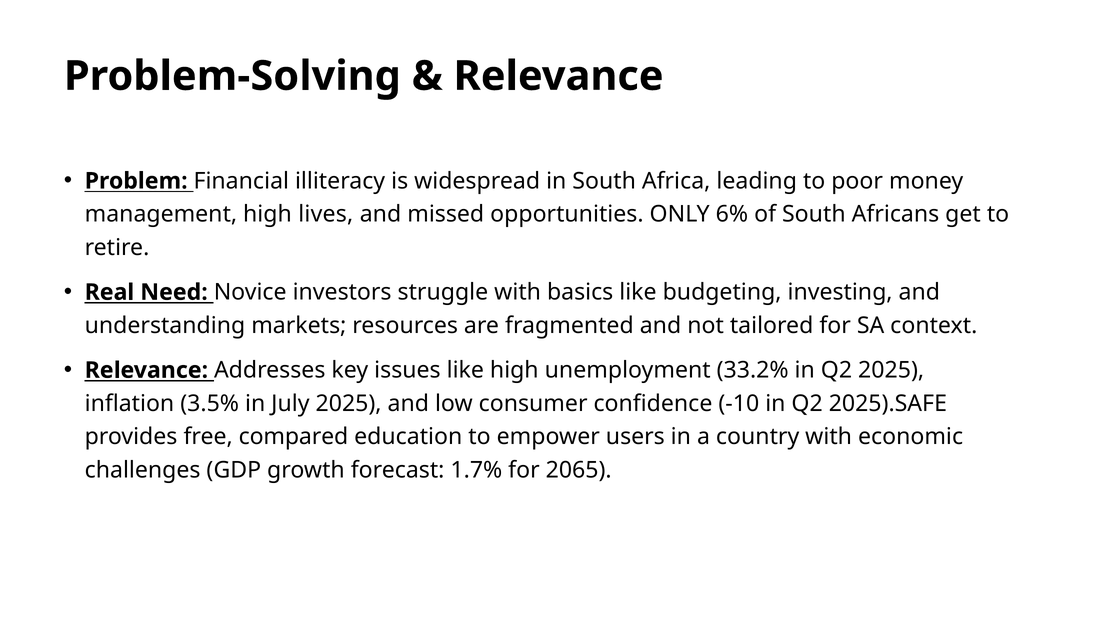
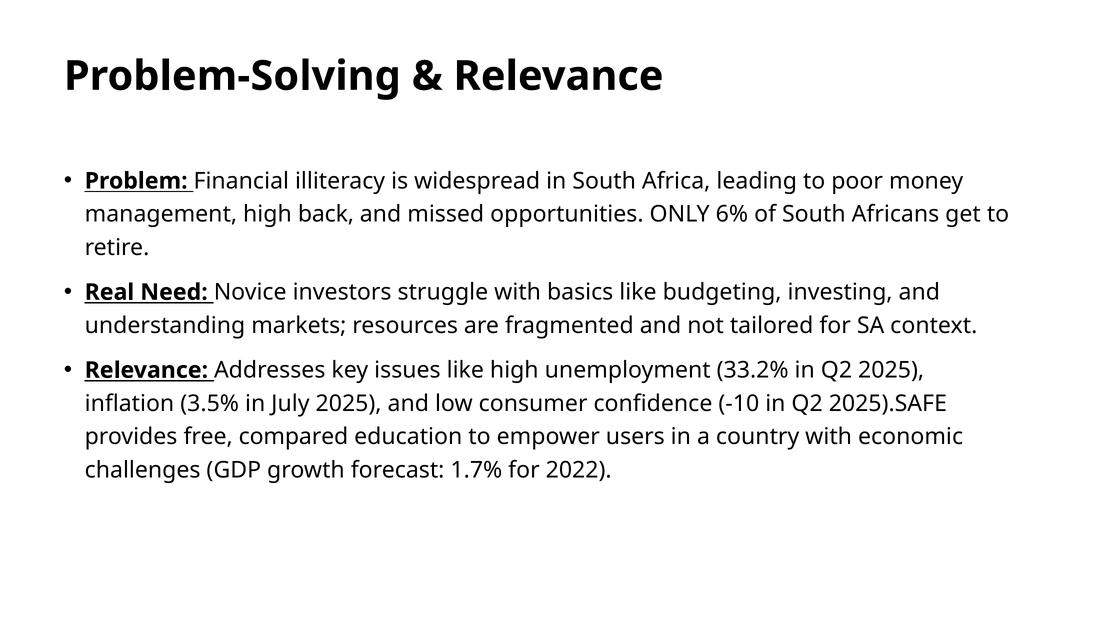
lives: lives -> back (326, 214)
2065: 2065 -> 2022 (579, 470)
